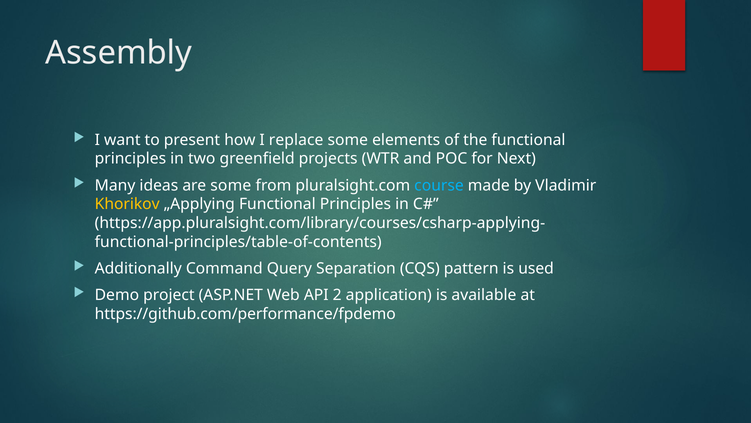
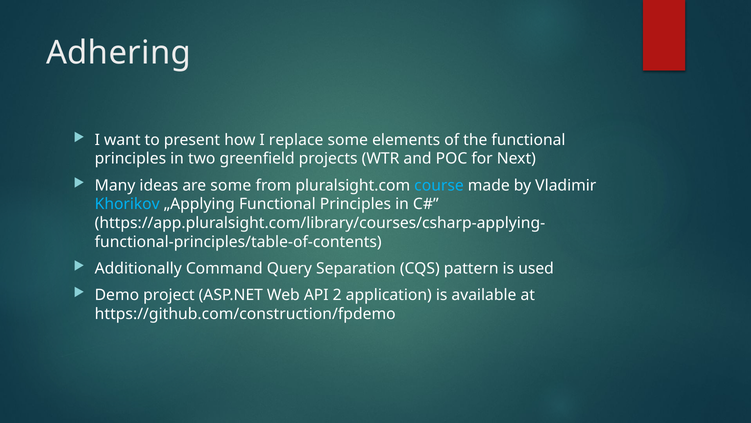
Assembly: Assembly -> Adhering (118, 53)
Khorikov colour: yellow -> light blue (127, 204)
https://github.com/performance/fpdemo: https://github.com/performance/fpdemo -> https://github.com/construction/fpdemo (245, 314)
